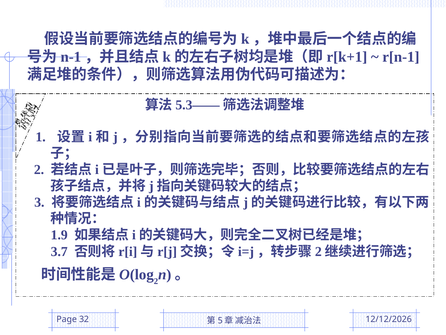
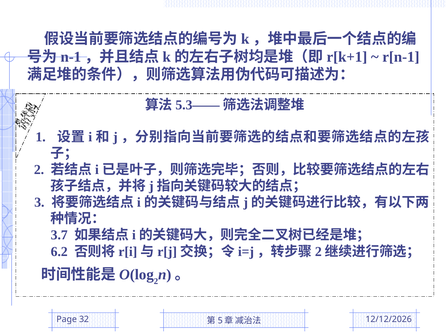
1.9: 1.9 -> 3.7 (59, 235)
3.7: 3.7 -> 6.2 (59, 251)
